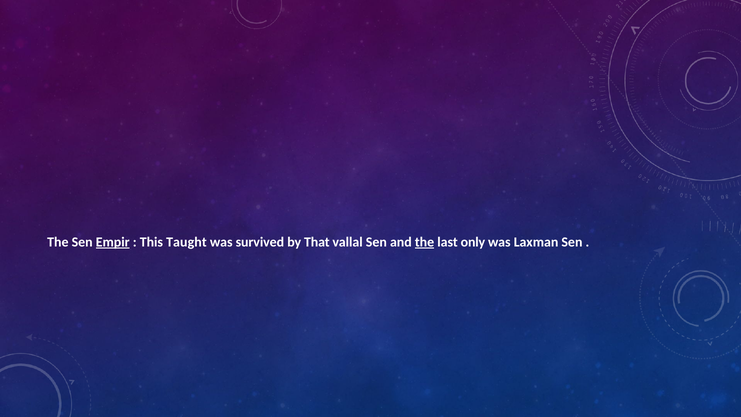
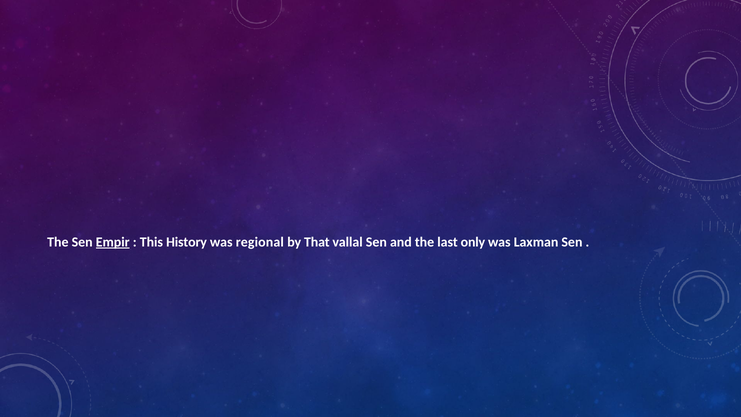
Taught: Taught -> History (187, 242)
survived: survived -> regional (260, 242)
the underline: present -> none (425, 242)
